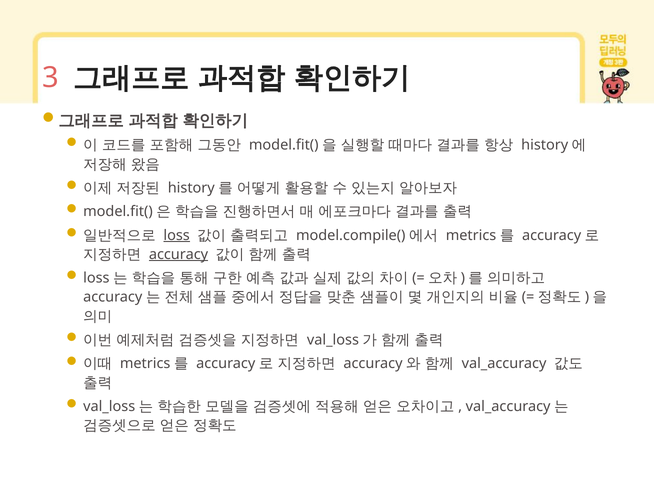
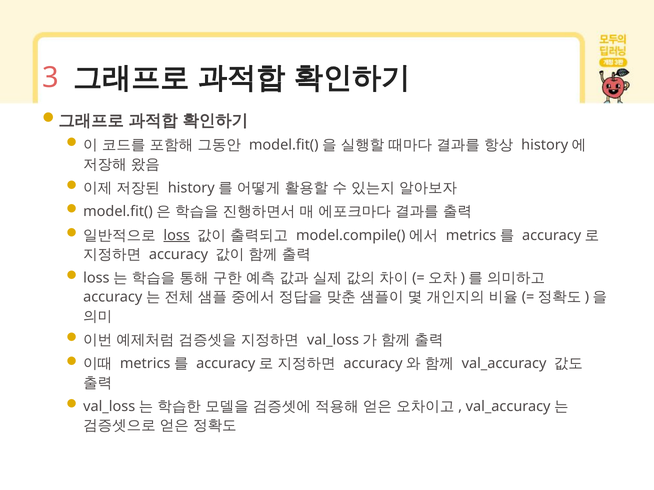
accuracy underline: present -> none (179, 255)
